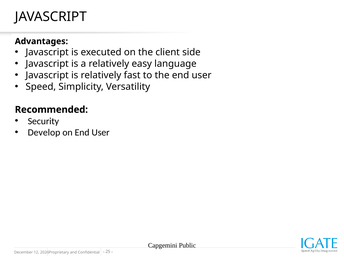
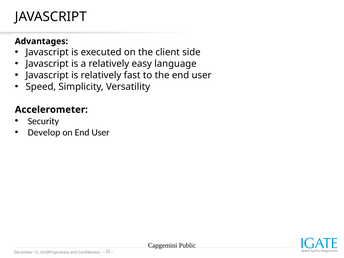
Recommended: Recommended -> Accelerometer (51, 110)
